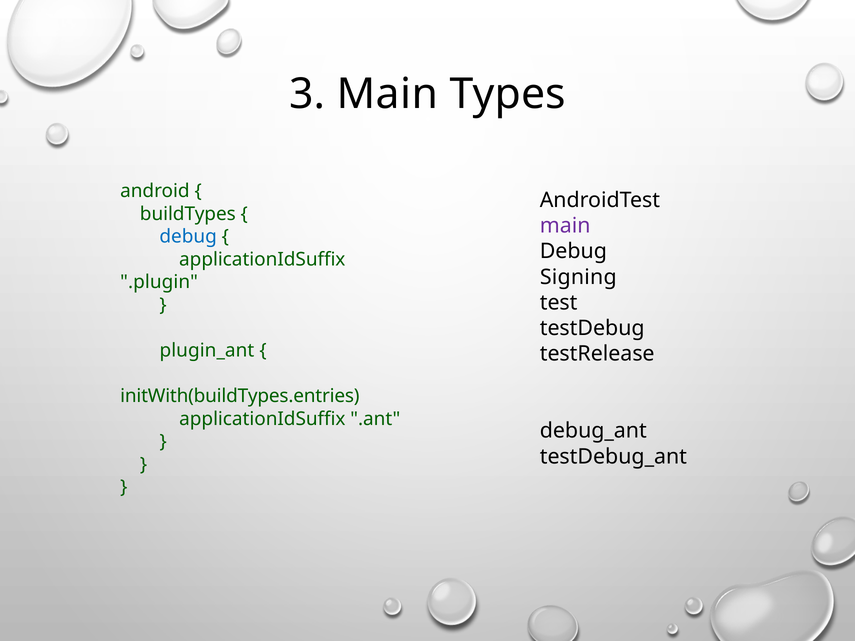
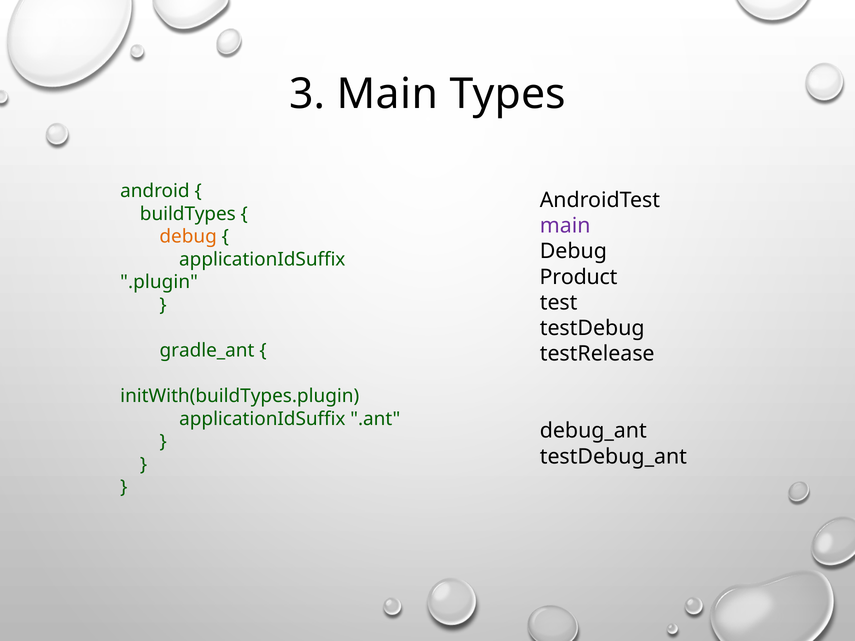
debug colour: blue -> orange (188, 237)
Signing: Signing -> Product (578, 277)
plugin_ant: plugin_ant -> gradle_ant (207, 351)
initWith(buildTypes.entries: initWith(buildTypes.entries -> initWith(buildTypes.plugin (240, 396)
